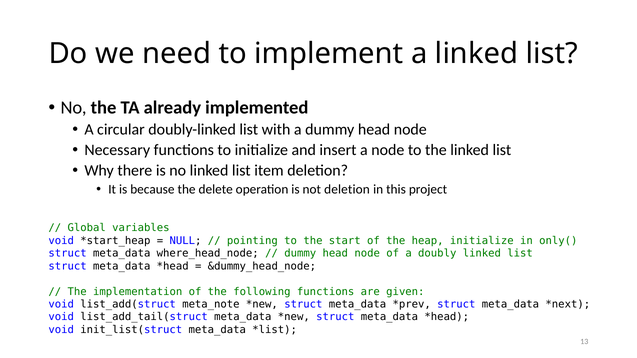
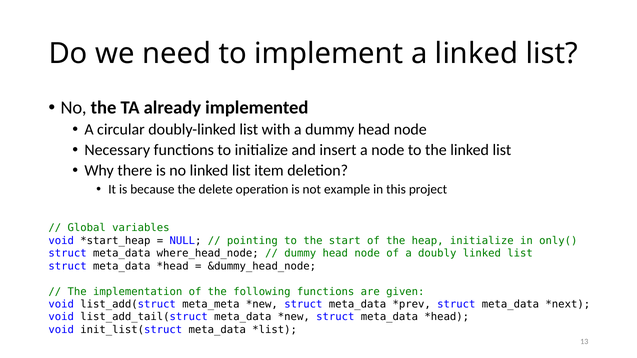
not deletion: deletion -> example (347, 190)
meta_note: meta_note -> meta_meta (211, 304)
